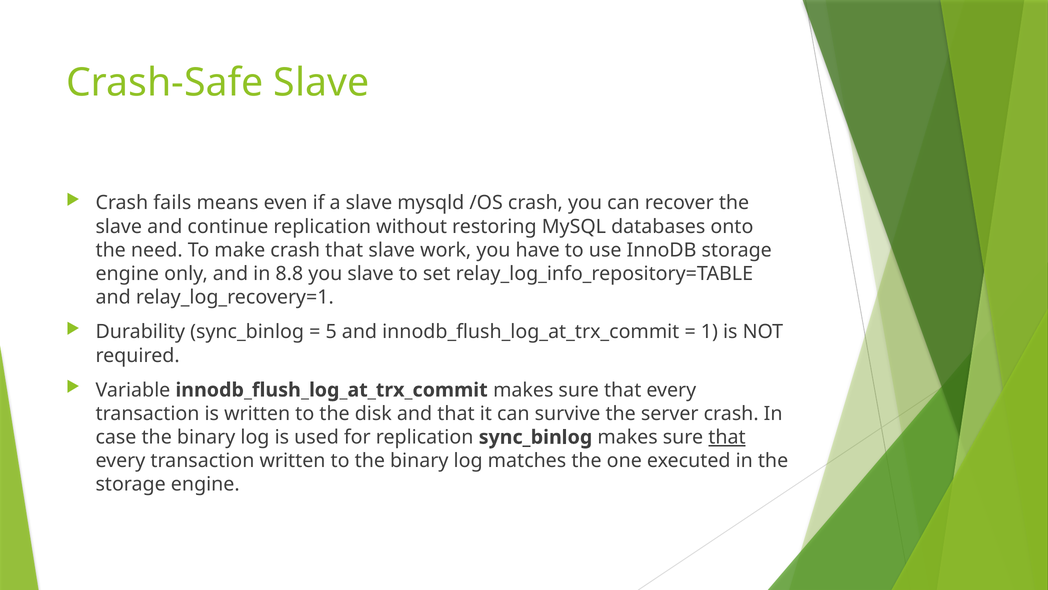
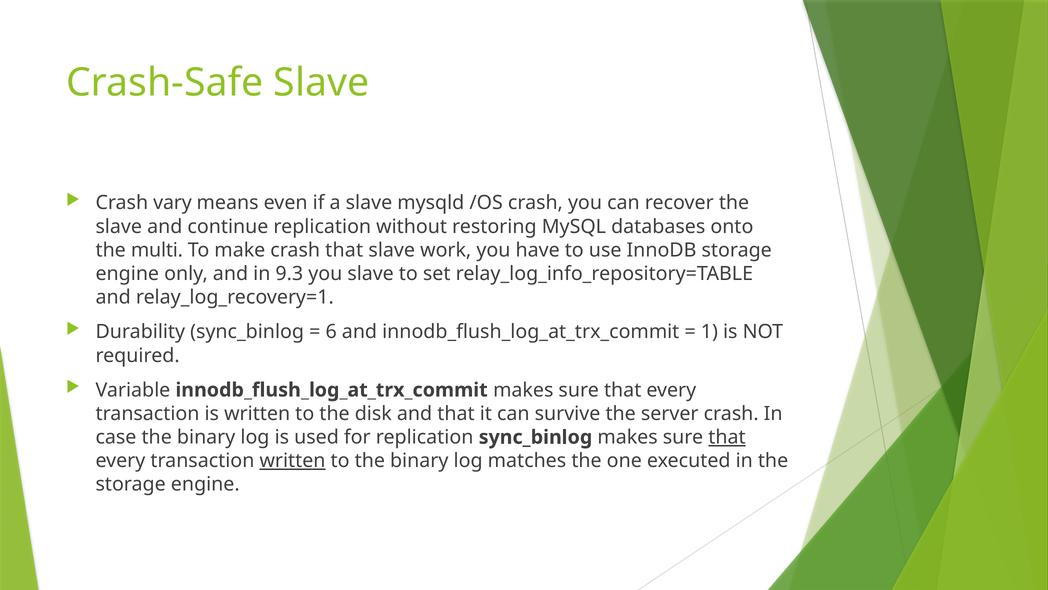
fails: fails -> vary (173, 203)
need: need -> multi (157, 250)
8.8: 8.8 -> 9.3 (289, 274)
5: 5 -> 6 (331, 332)
written underline: none -> present (293, 460)
